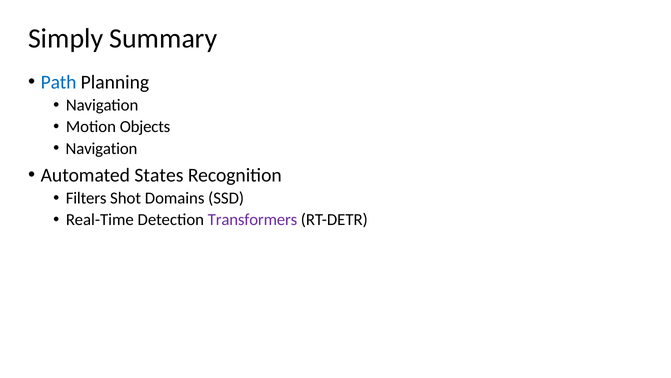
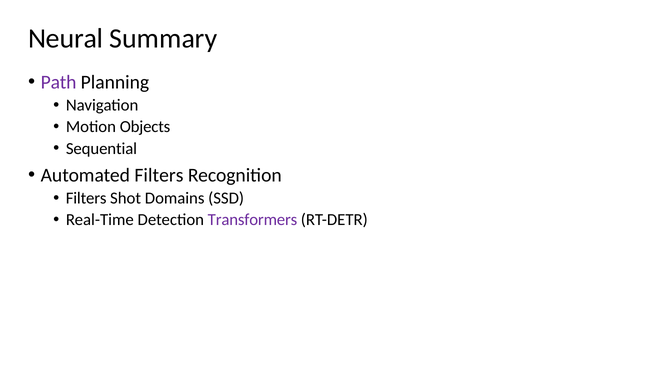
Simply: Simply -> Neural (66, 38)
Path colour: blue -> purple (59, 82)
Navigation: Navigation -> Sequential (101, 148)
Automated States: States -> Filters (159, 175)
